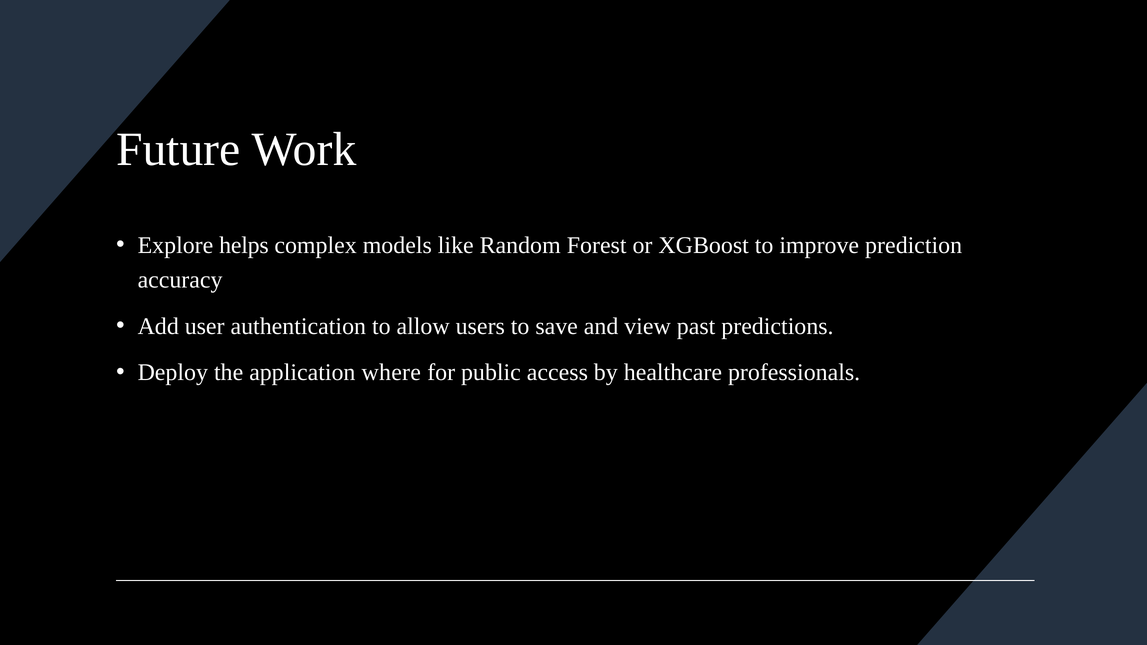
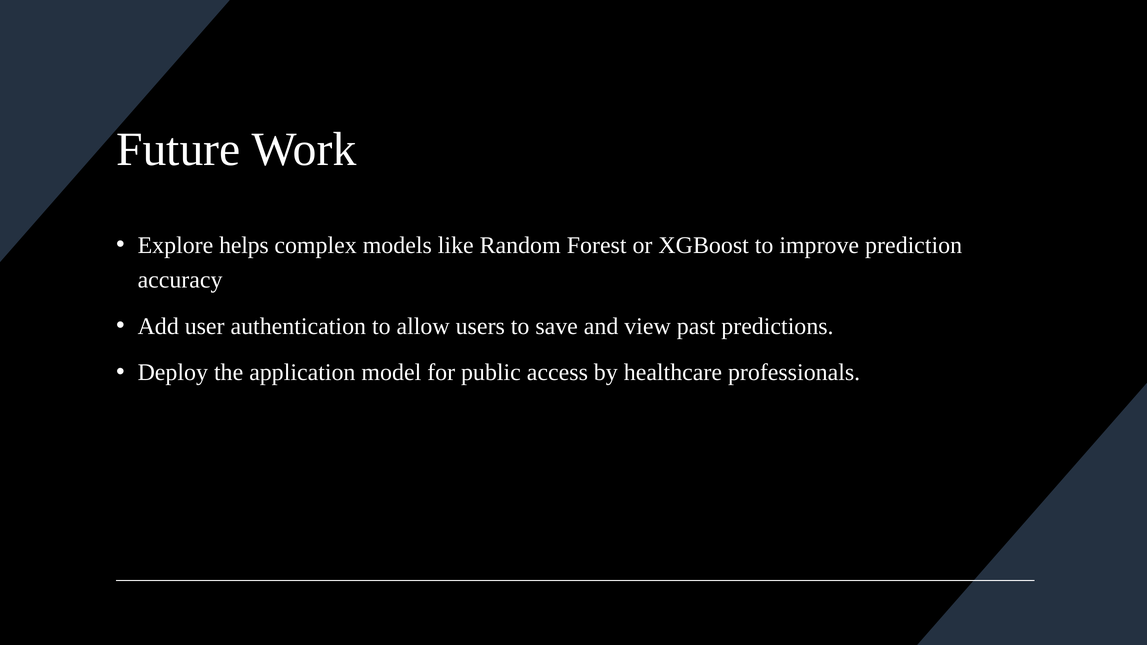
where: where -> model (391, 373)
